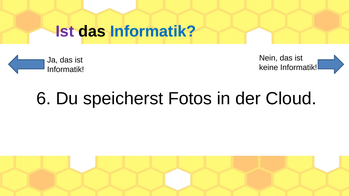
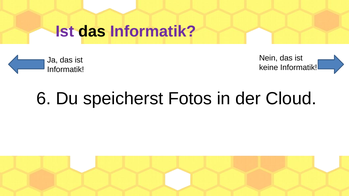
Informatik colour: blue -> purple (153, 31)
